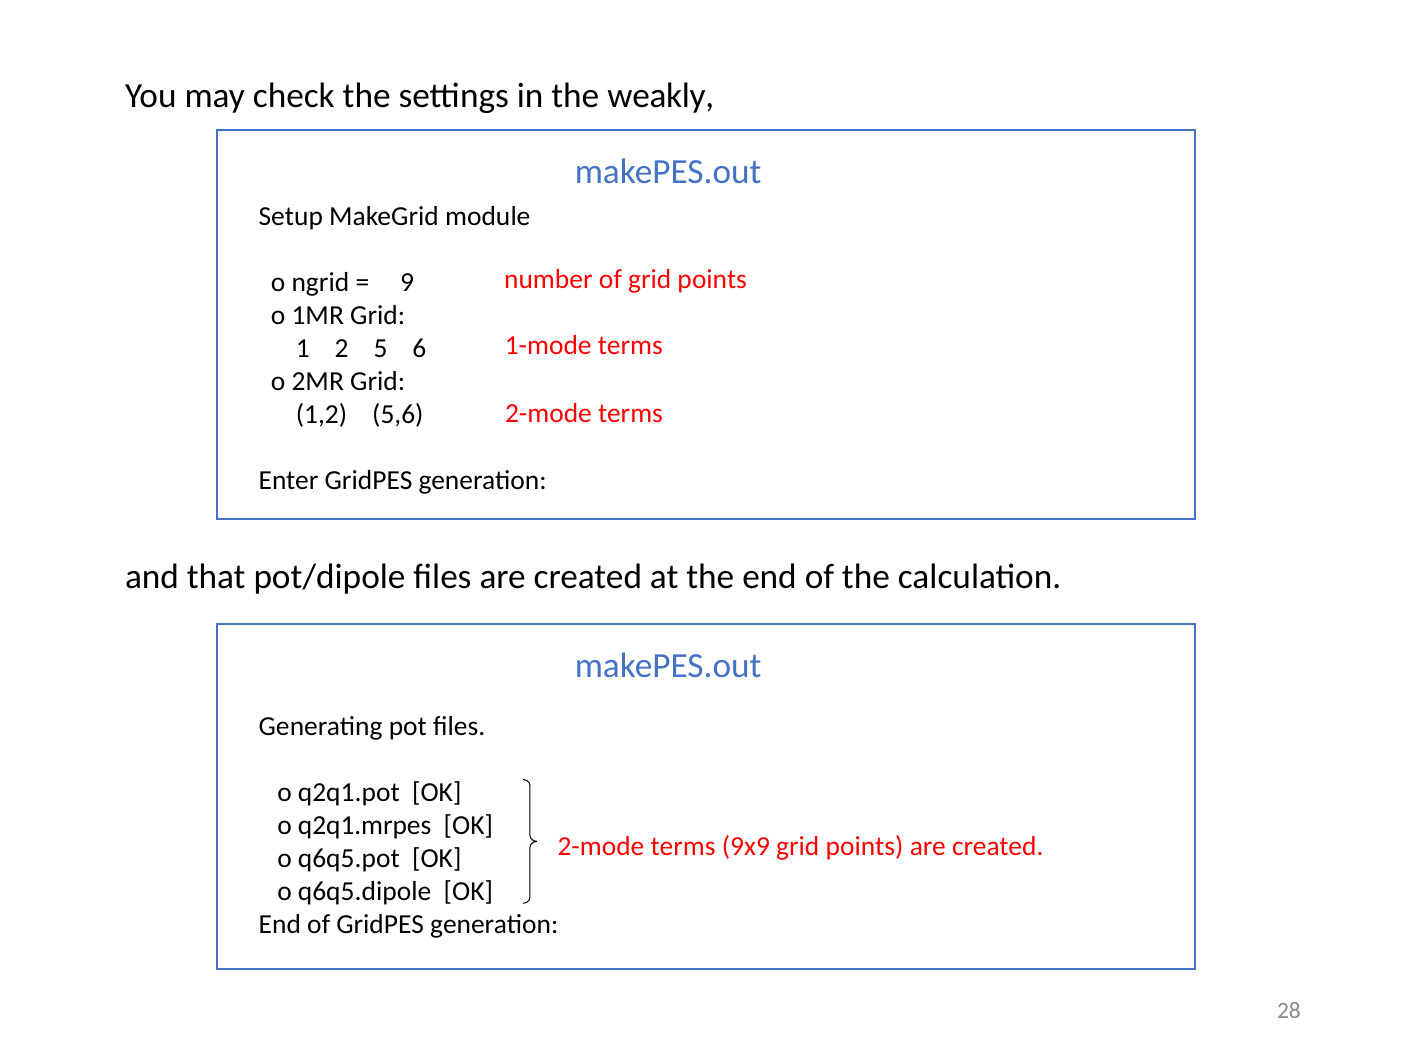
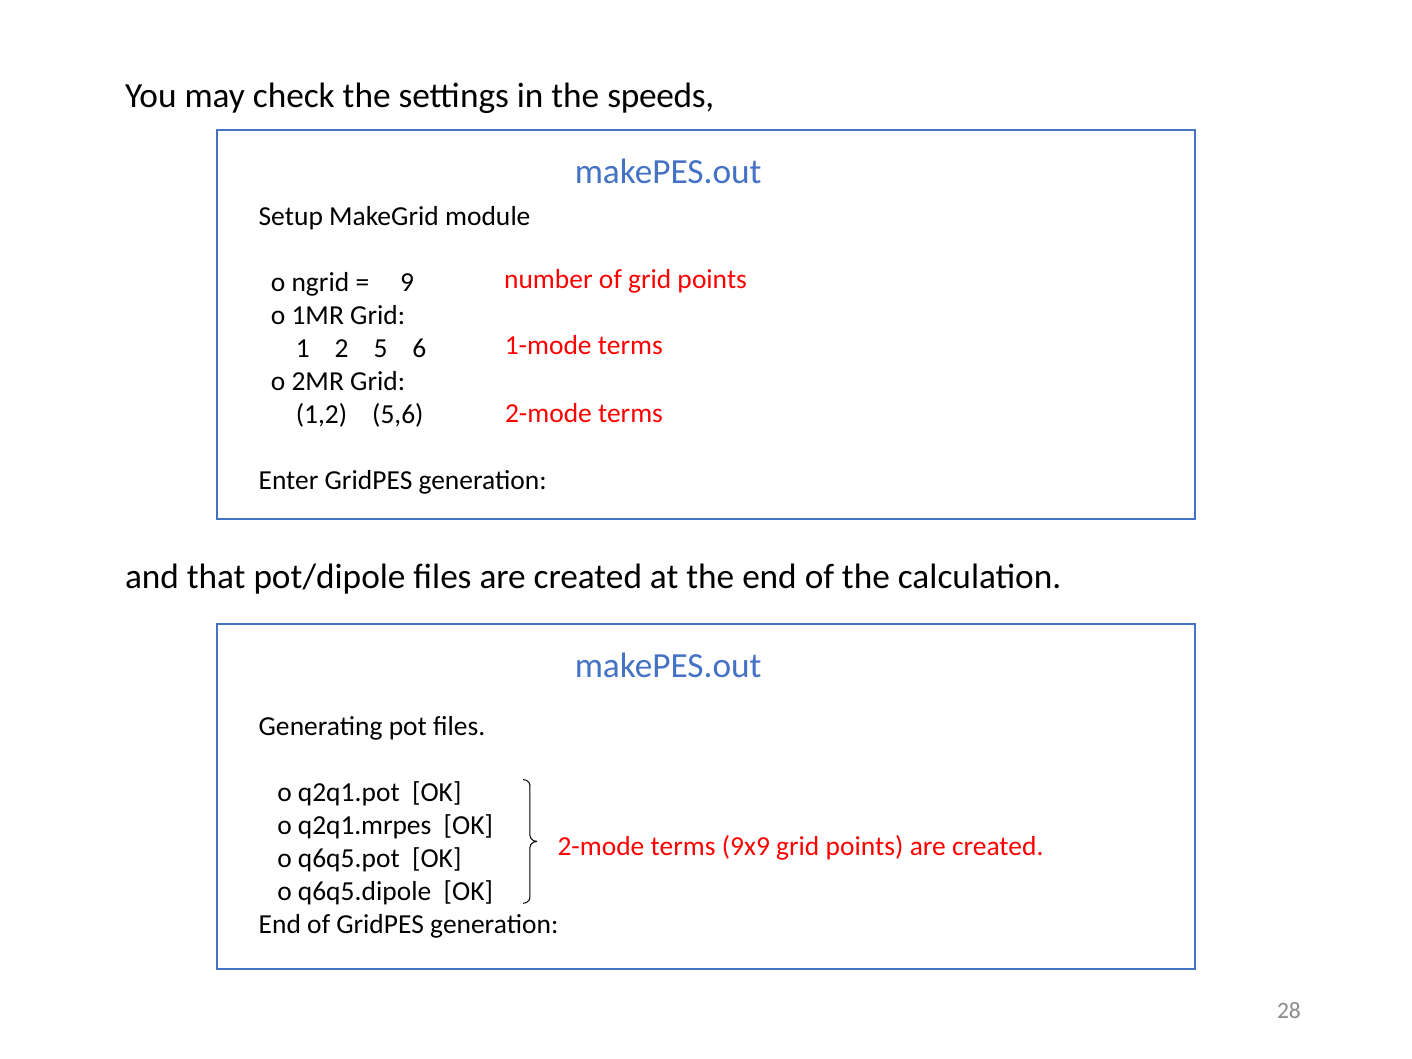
weakly: weakly -> speeds (661, 96)
